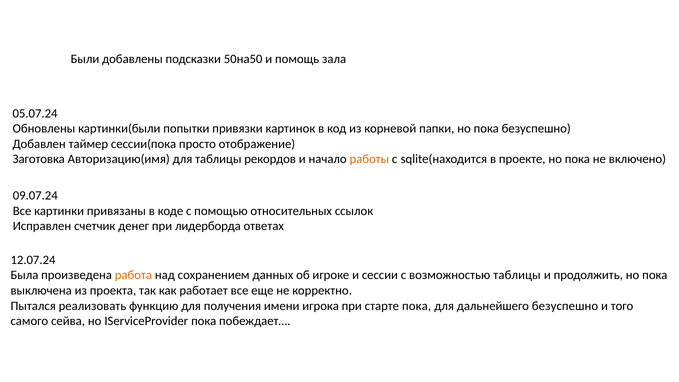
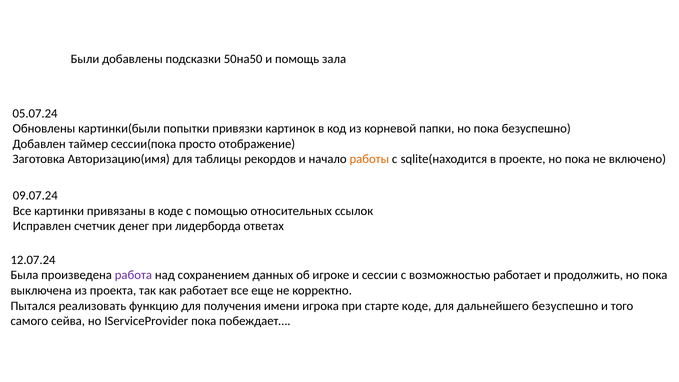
работа colour: orange -> purple (133, 275)
возможностью таблицы: таблицы -> работает (517, 275)
старте пока: пока -> коде (417, 306)
